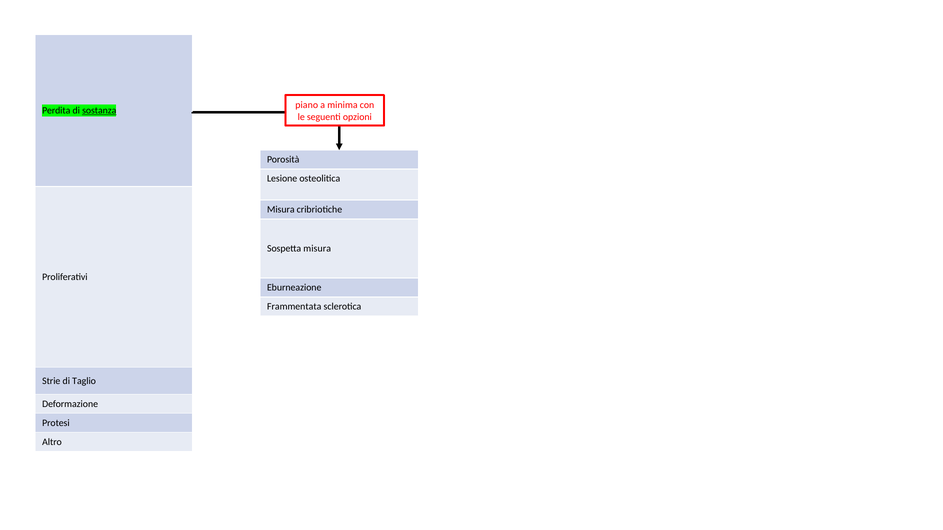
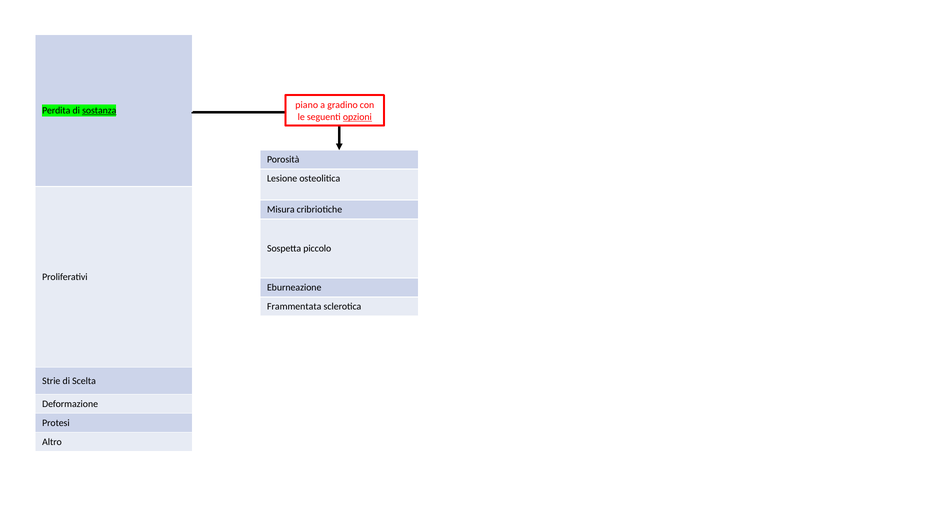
minima: minima -> gradino (343, 105)
opzioni underline: none -> present (357, 117)
Sospetta misura: misura -> piccolo (317, 249)
Taglio: Taglio -> Scelta (84, 381)
